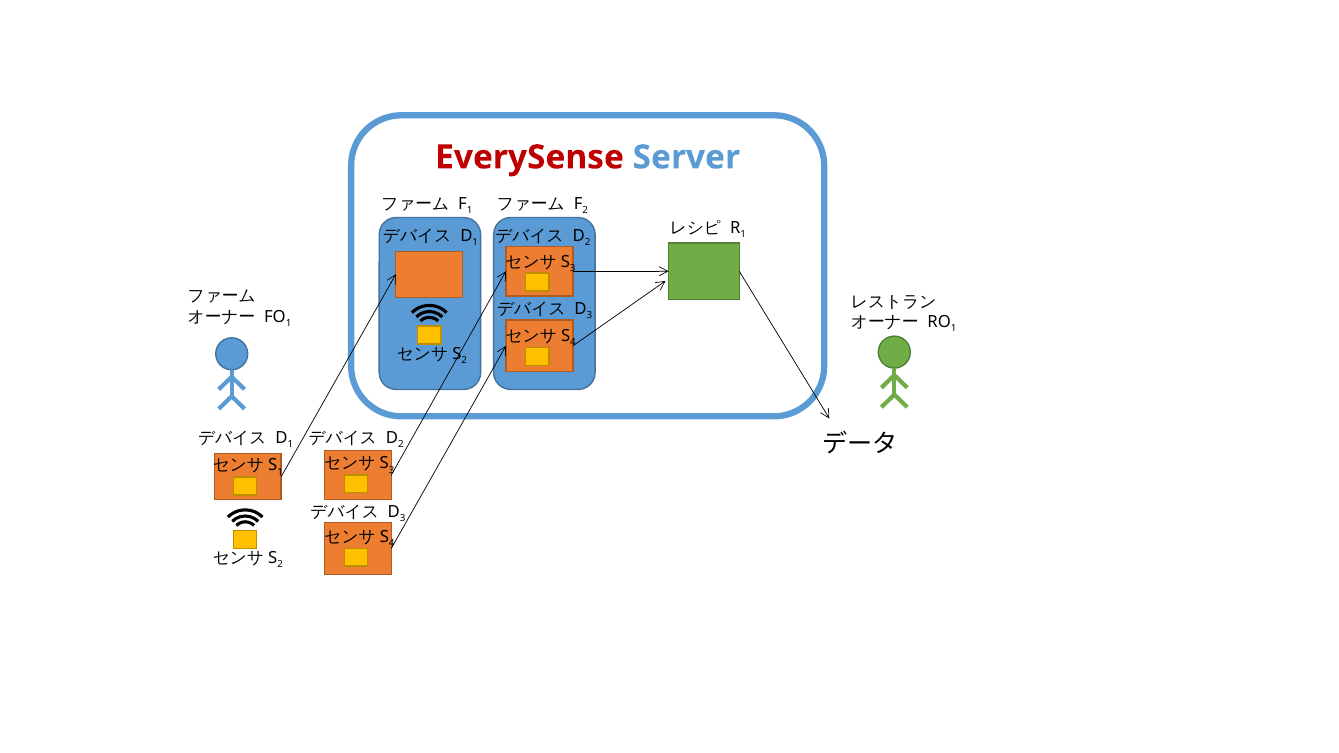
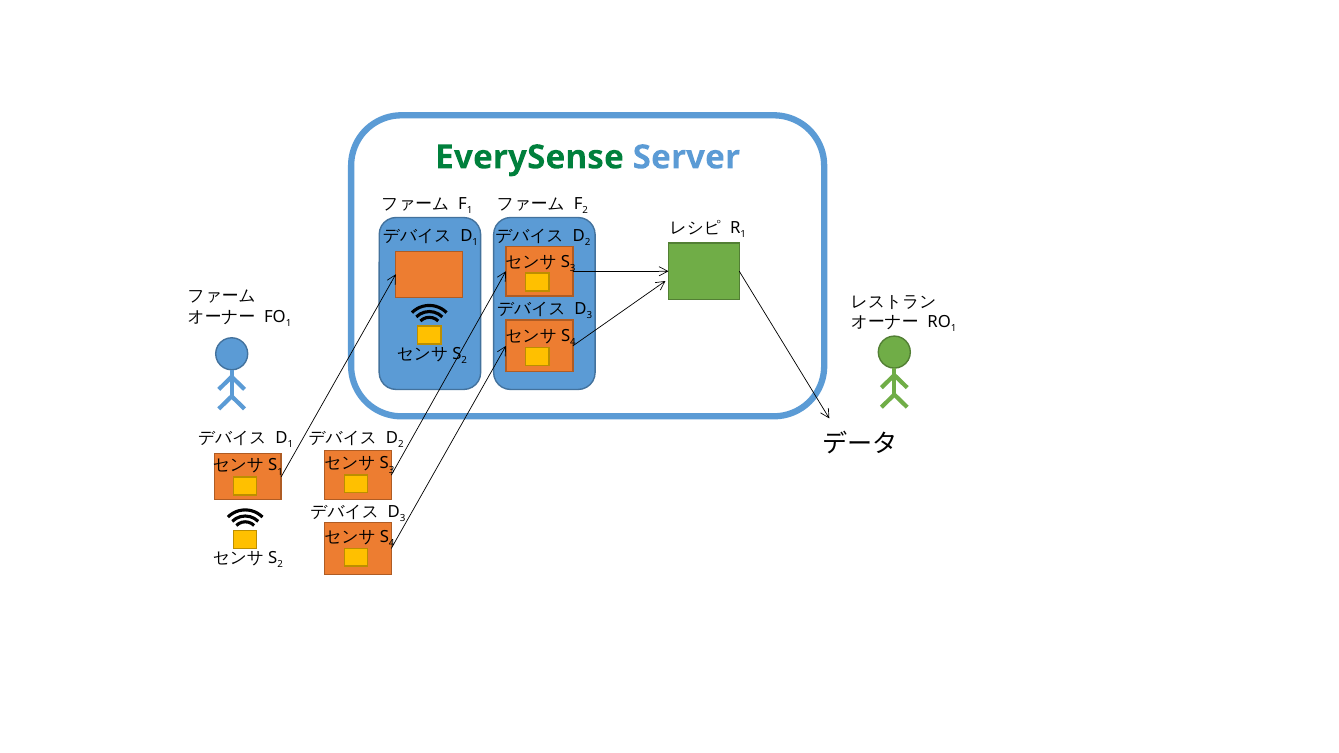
EverySense colour: red -> green (530, 157)
